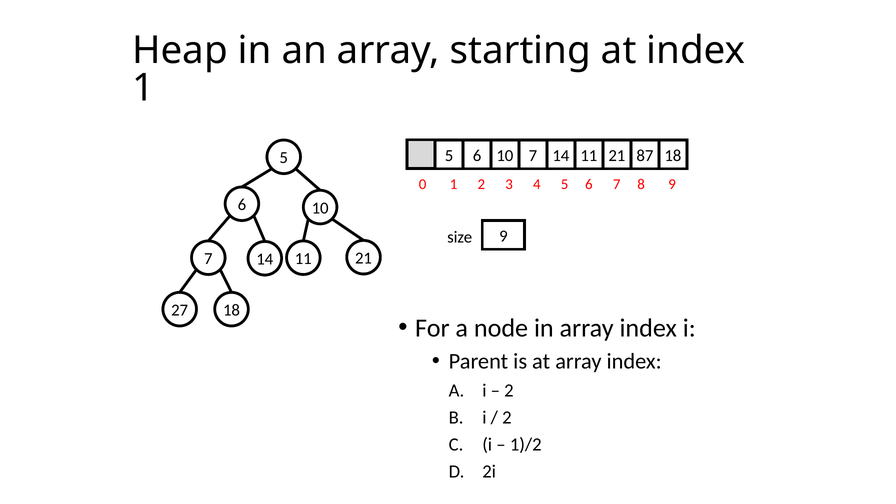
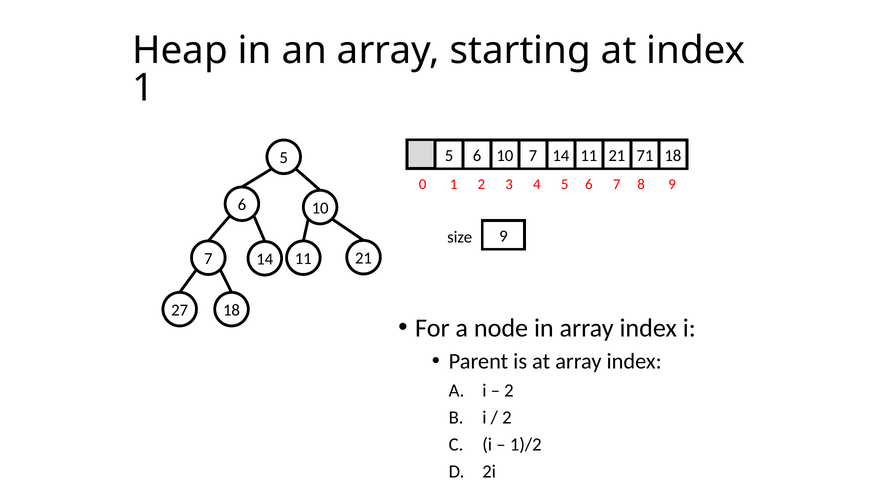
87: 87 -> 71 (645, 156)
